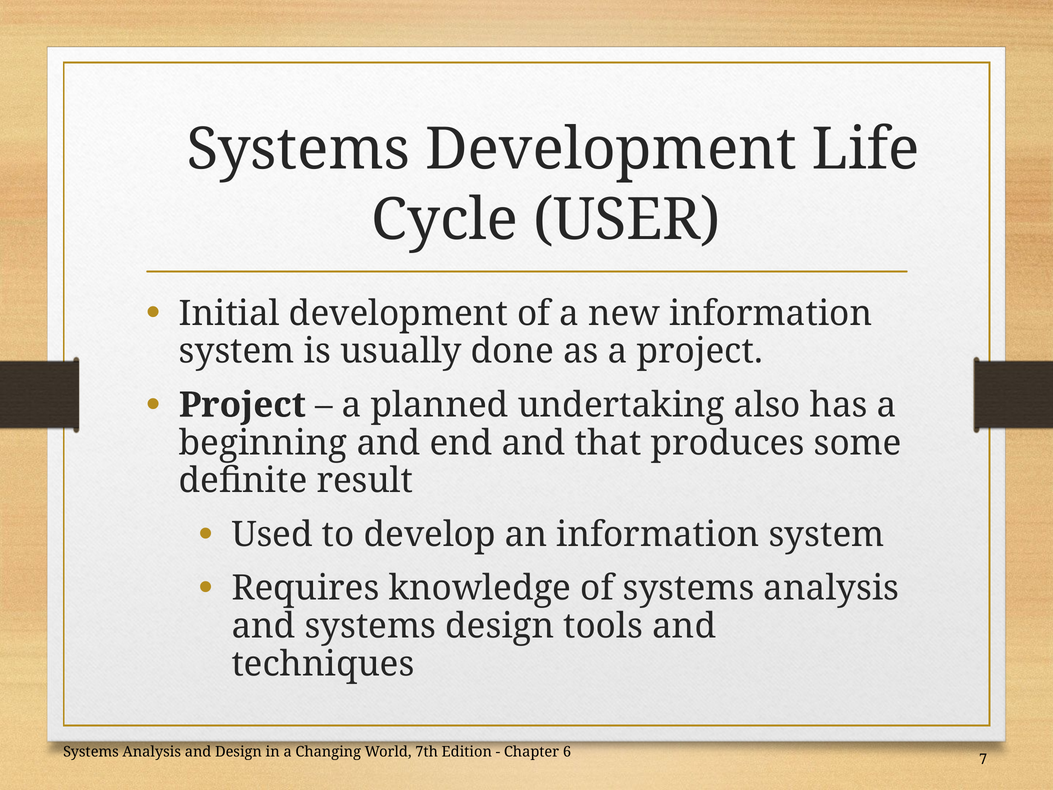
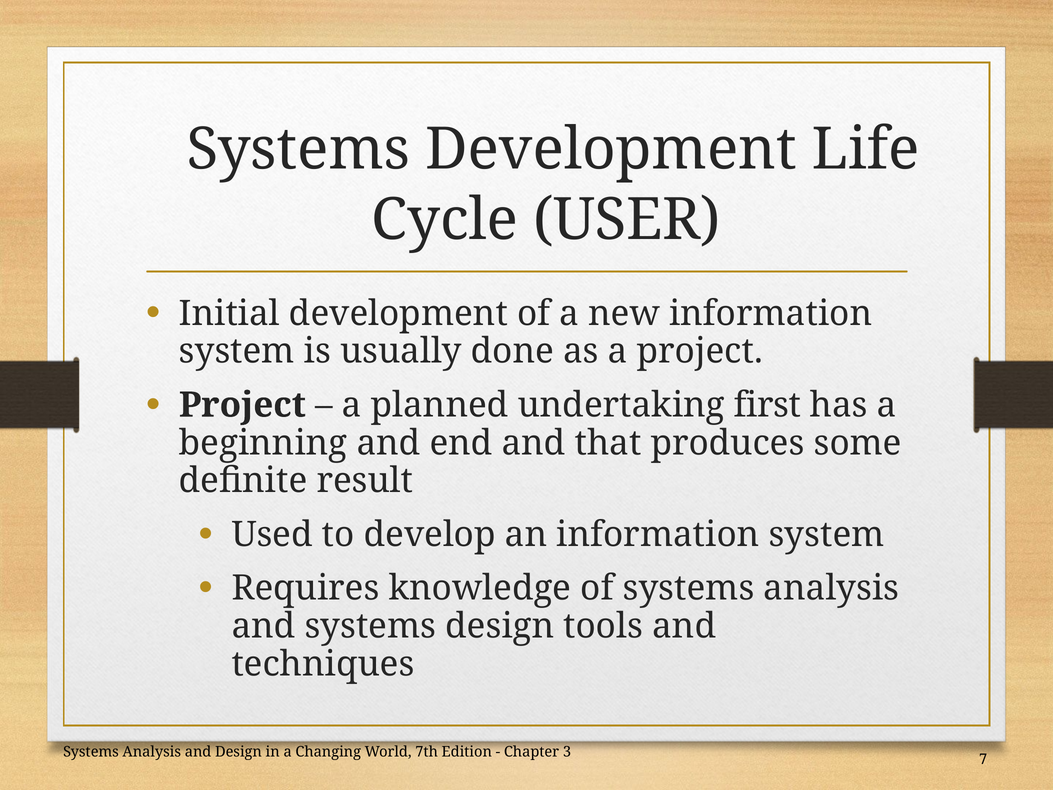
also: also -> first (768, 405)
6: 6 -> 3 (567, 752)
